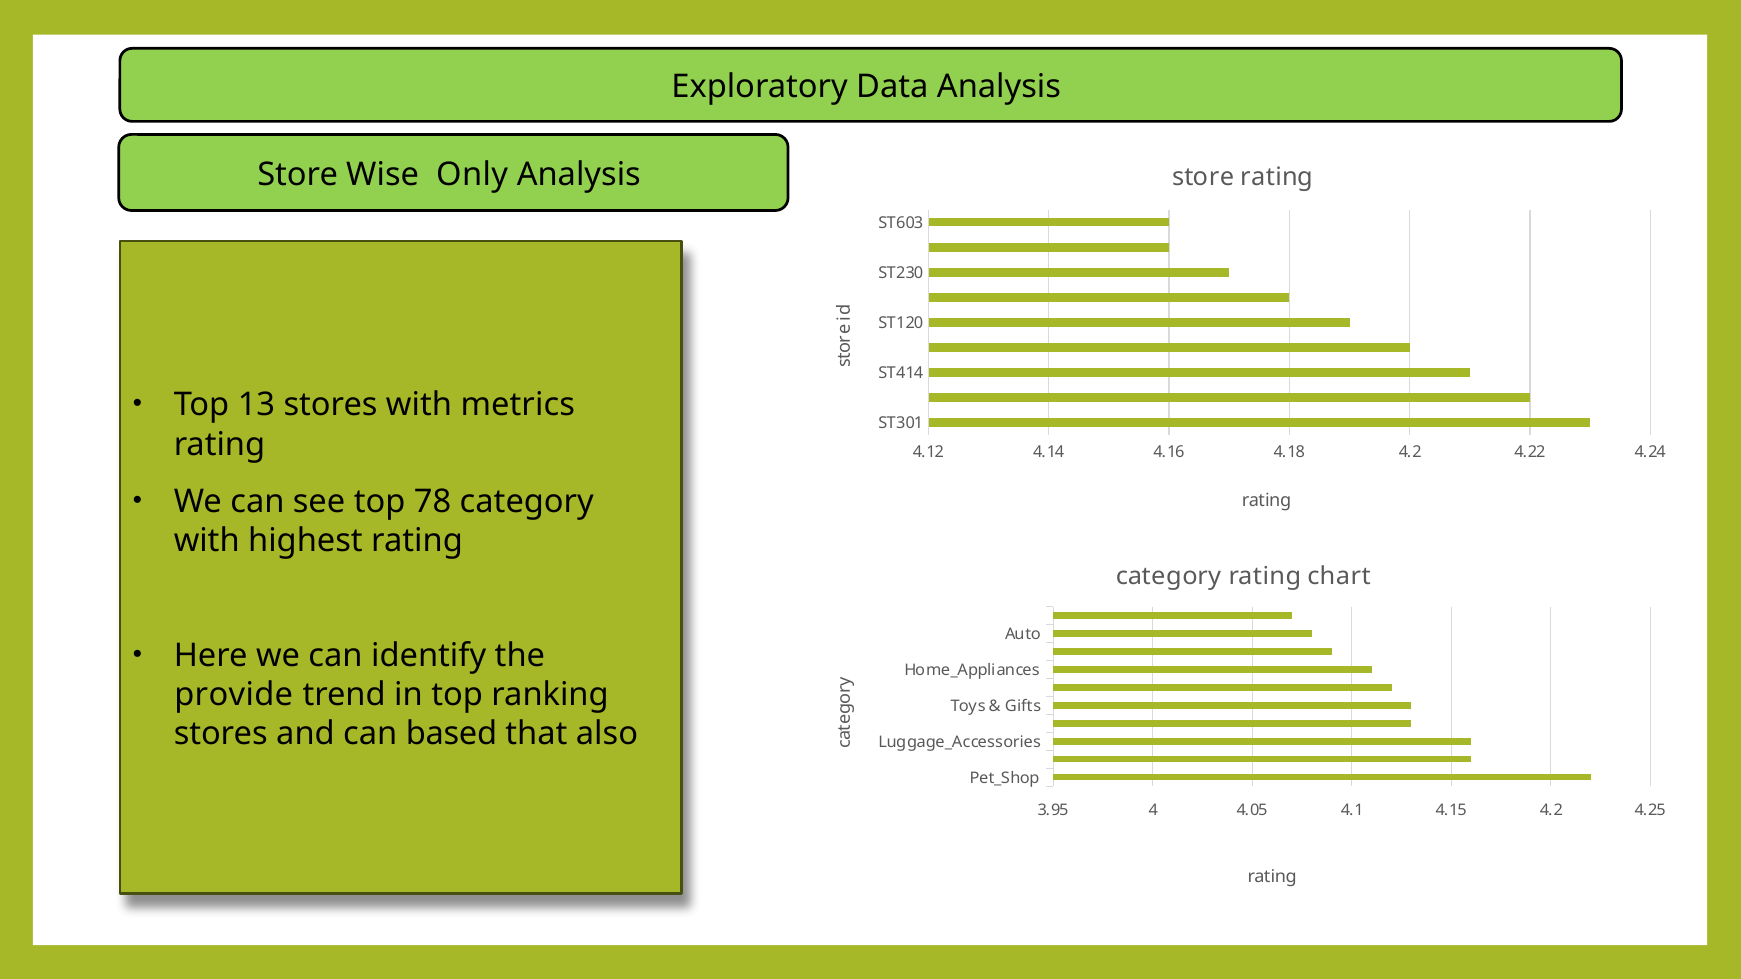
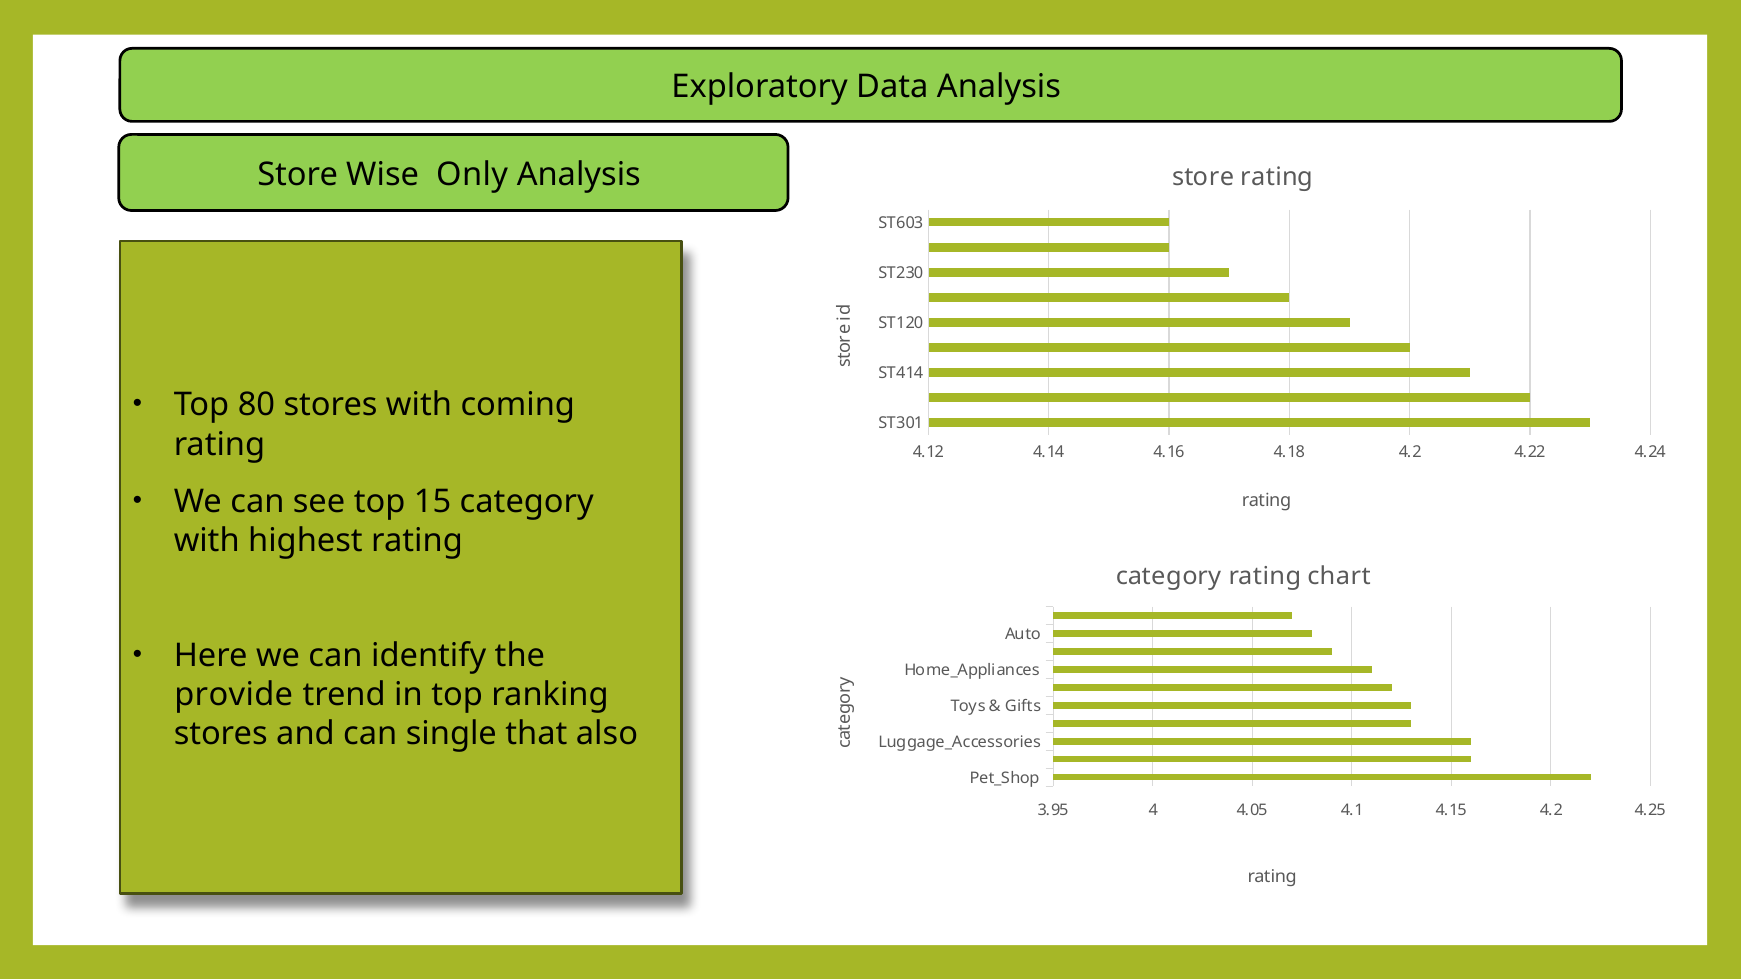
13: 13 -> 80 (256, 405)
metrics: metrics -> coming (518, 405)
78: 78 -> 15 (433, 502)
based: based -> single (451, 734)
